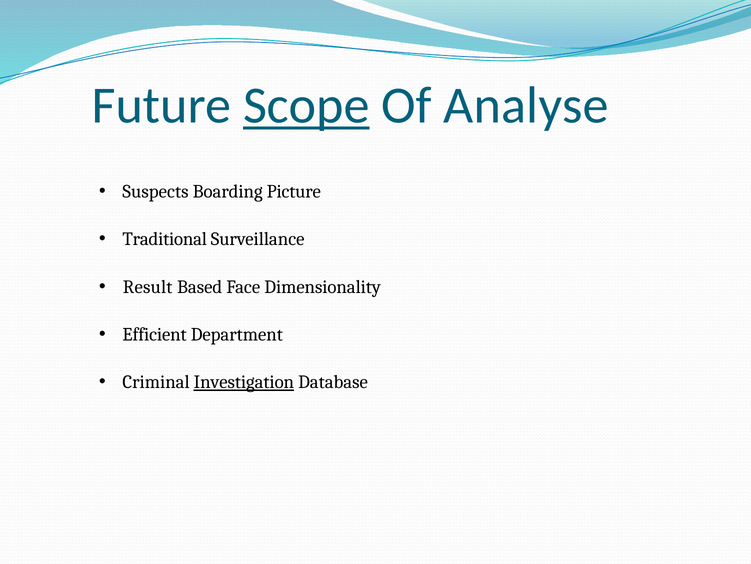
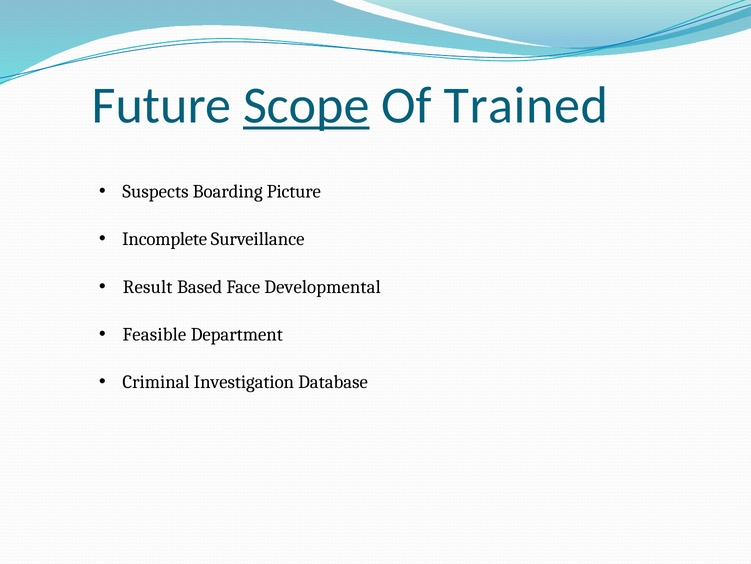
Analyse: Analyse -> Trained (526, 105)
Traditional: Traditional -> Incomplete (165, 239)
Dimensionality: Dimensionality -> Developmental (323, 287)
Efficient: Efficient -> Feasible (154, 334)
Investigation underline: present -> none (244, 382)
